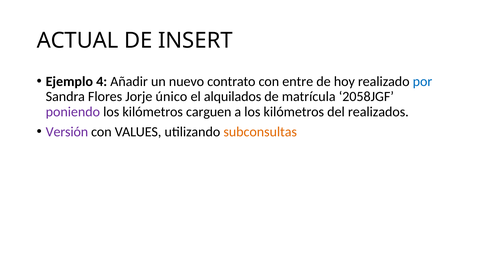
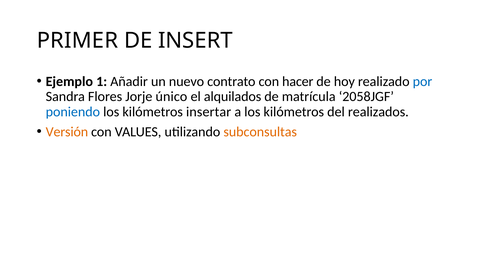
ACTUAL: ACTUAL -> PRIMER (77, 40)
4: 4 -> 1 (102, 81)
entre: entre -> hacer (298, 81)
poniendo colour: purple -> blue (73, 112)
carguen: carguen -> insertar (209, 112)
Versión colour: purple -> orange (67, 132)
